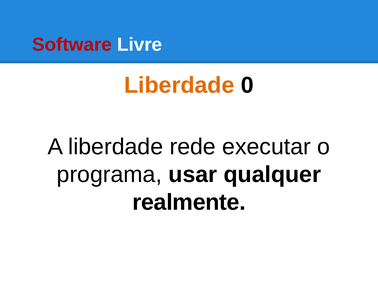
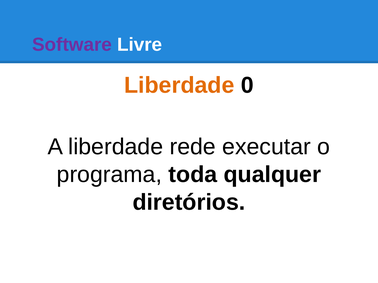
Software colour: red -> purple (72, 45)
usar: usar -> toda (193, 175)
realmente: realmente -> diretórios (189, 203)
